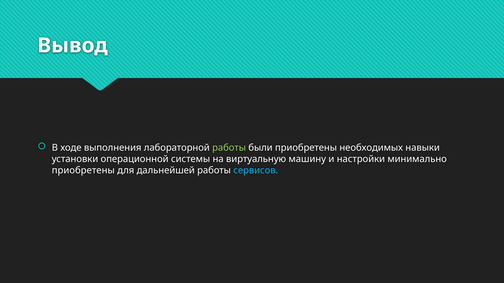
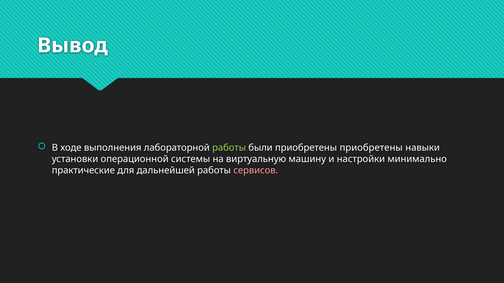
приобретены необходимых: необходимых -> приобретены (371, 148)
приобретены: приобретены -> практические (83, 171)
сервисов colour: light blue -> pink (256, 171)
